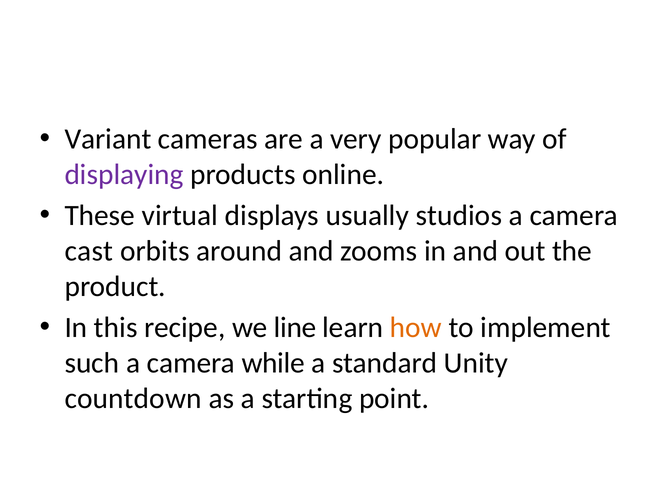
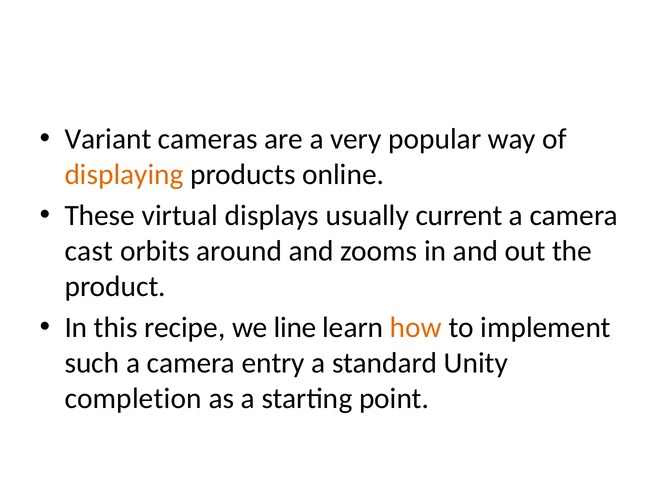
displaying colour: purple -> orange (124, 174)
studios: studios -> current (459, 215)
while: while -> entry (273, 363)
countdown: countdown -> completion (133, 398)
